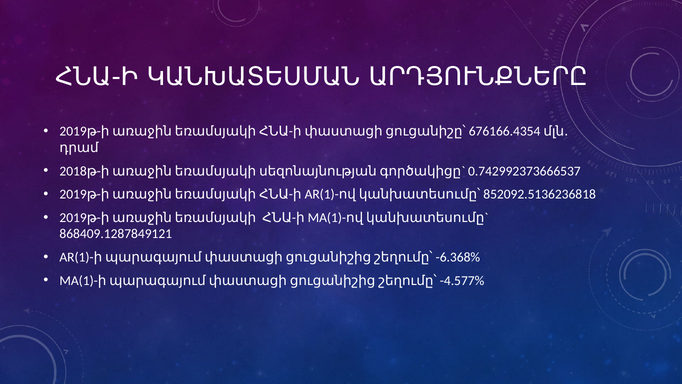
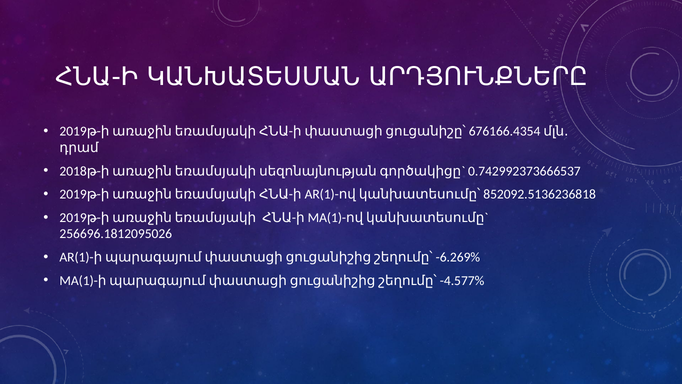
868409.1287849121: 868409.1287849121 -> 256696.1812095026 (116, 234)
-6.368%: -6.368% -> -6.269% (458, 257)
